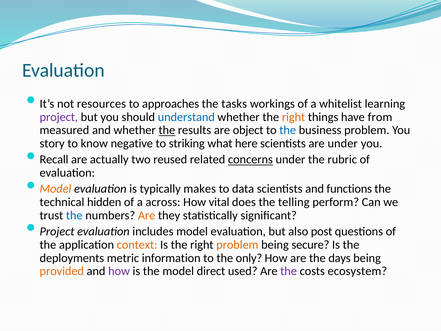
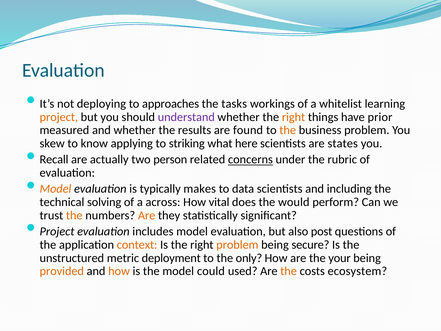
resources: resources -> deploying (101, 104)
project colour: purple -> orange (59, 117)
understand colour: blue -> purple (186, 117)
from: from -> prior (380, 117)
the underline: present -> none (167, 130)
object: object -> found (248, 130)
the colour: blue -> orange (288, 130)
story: story -> skew (52, 143)
negative: negative -> applying (132, 143)
are under: under -> states (343, 143)
reused: reused -> person (170, 159)
functions: functions -> including (349, 189)
hidden: hidden -> solving (104, 202)
telling: telling -> would (294, 202)
the colour: blue -> orange (74, 215)
deployments: deployments -> unstructured (72, 258)
information: information -> deployment (171, 258)
days: days -> your (340, 258)
how colour: purple -> orange (119, 271)
direct: direct -> could (211, 271)
the colour: purple -> orange (289, 271)
